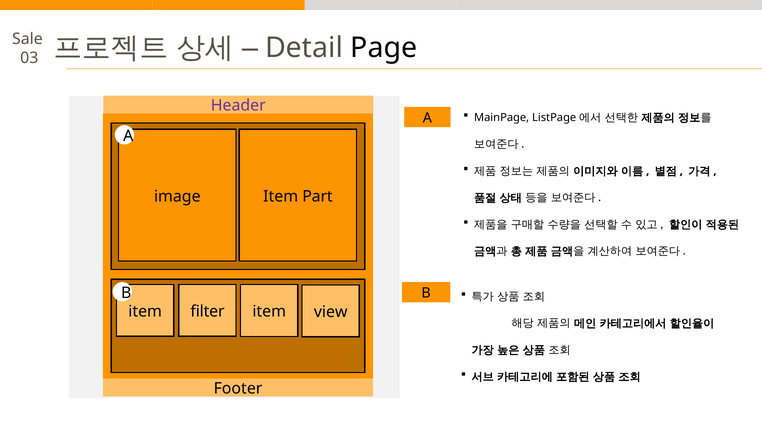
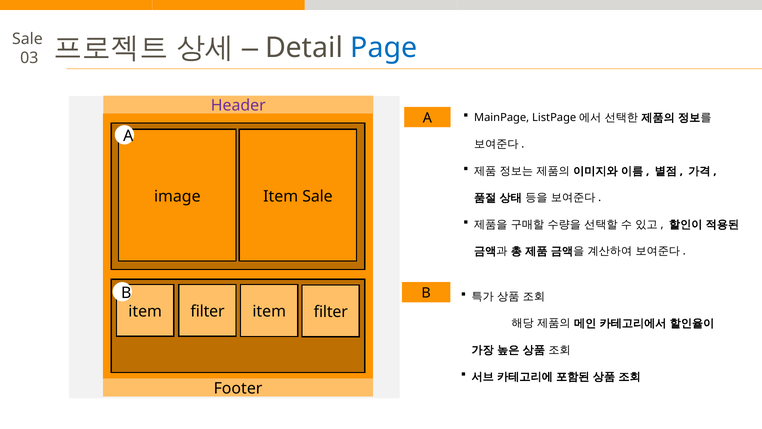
Page colour: black -> blue (384, 48)
Item Part: Part -> Sale (317, 196)
view: view -> filter (331, 312)
